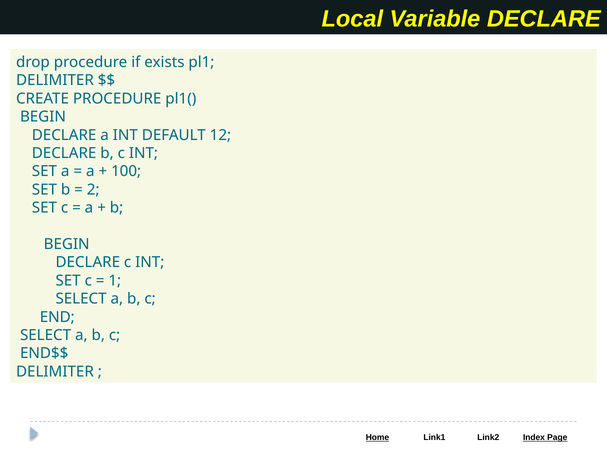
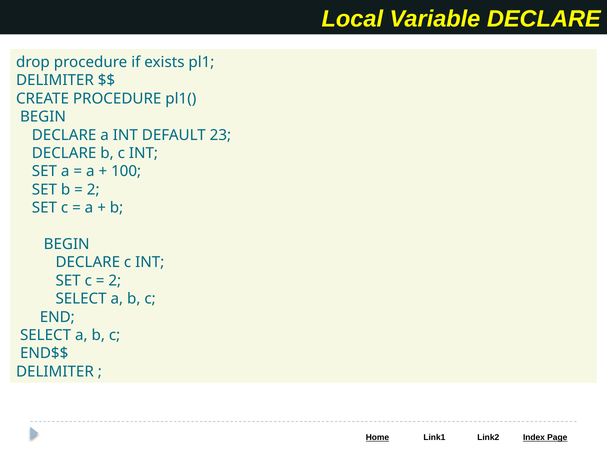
12: 12 -> 23 (220, 135)
1: 1 -> 2 (115, 281)
